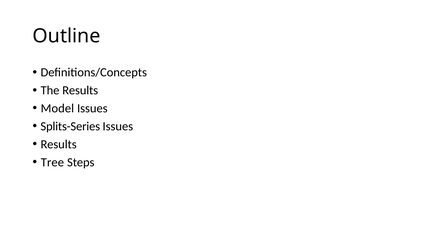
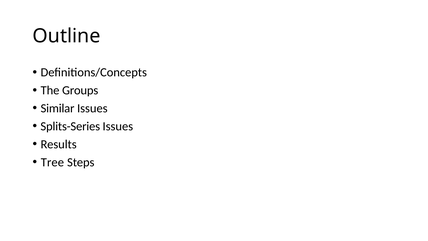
The Results: Results -> Groups (80, 90)
Model: Model -> Similar (58, 108)
